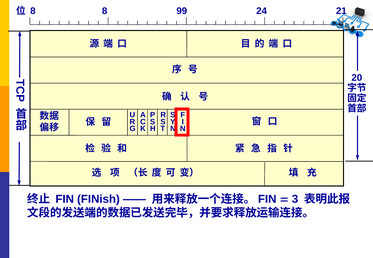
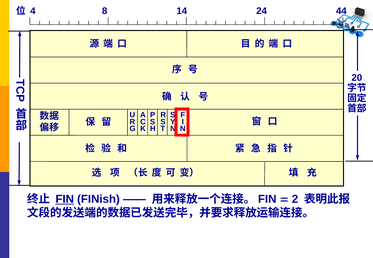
8: 8 -> 4 (33, 11)
99: 99 -> 14 (182, 11)
21: 21 -> 44 (341, 11)
FIN underline: none -> present (65, 199)
3: 3 -> 2 (295, 199)
